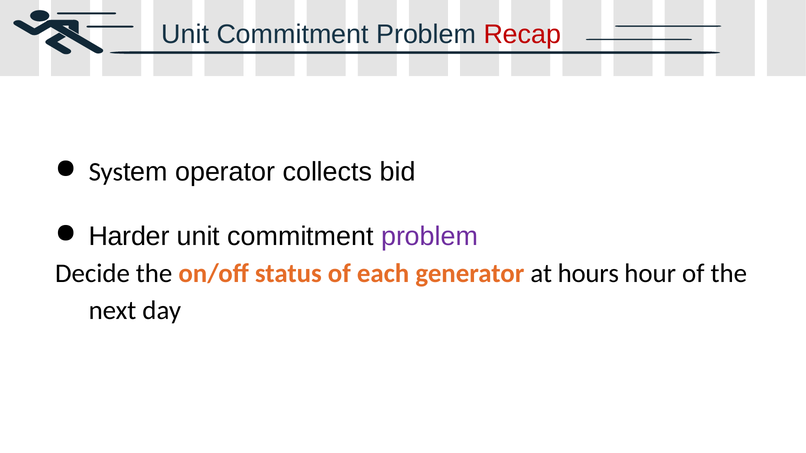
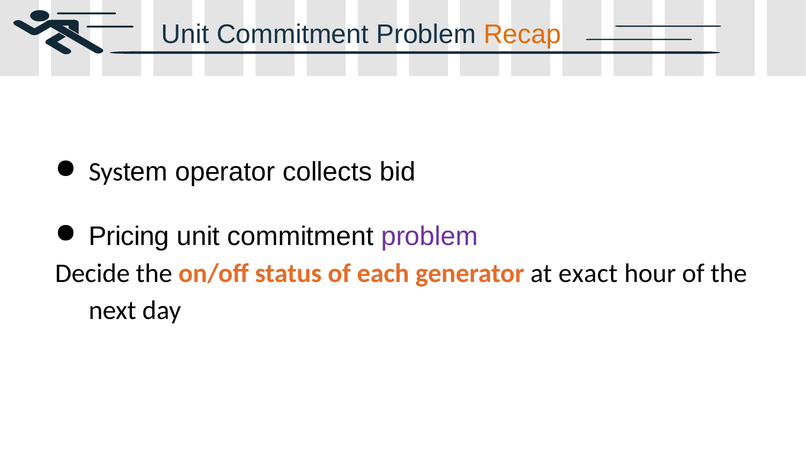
Recap colour: red -> orange (522, 34)
Harder: Harder -> Pricing (129, 237)
hours: hours -> exact (588, 274)
